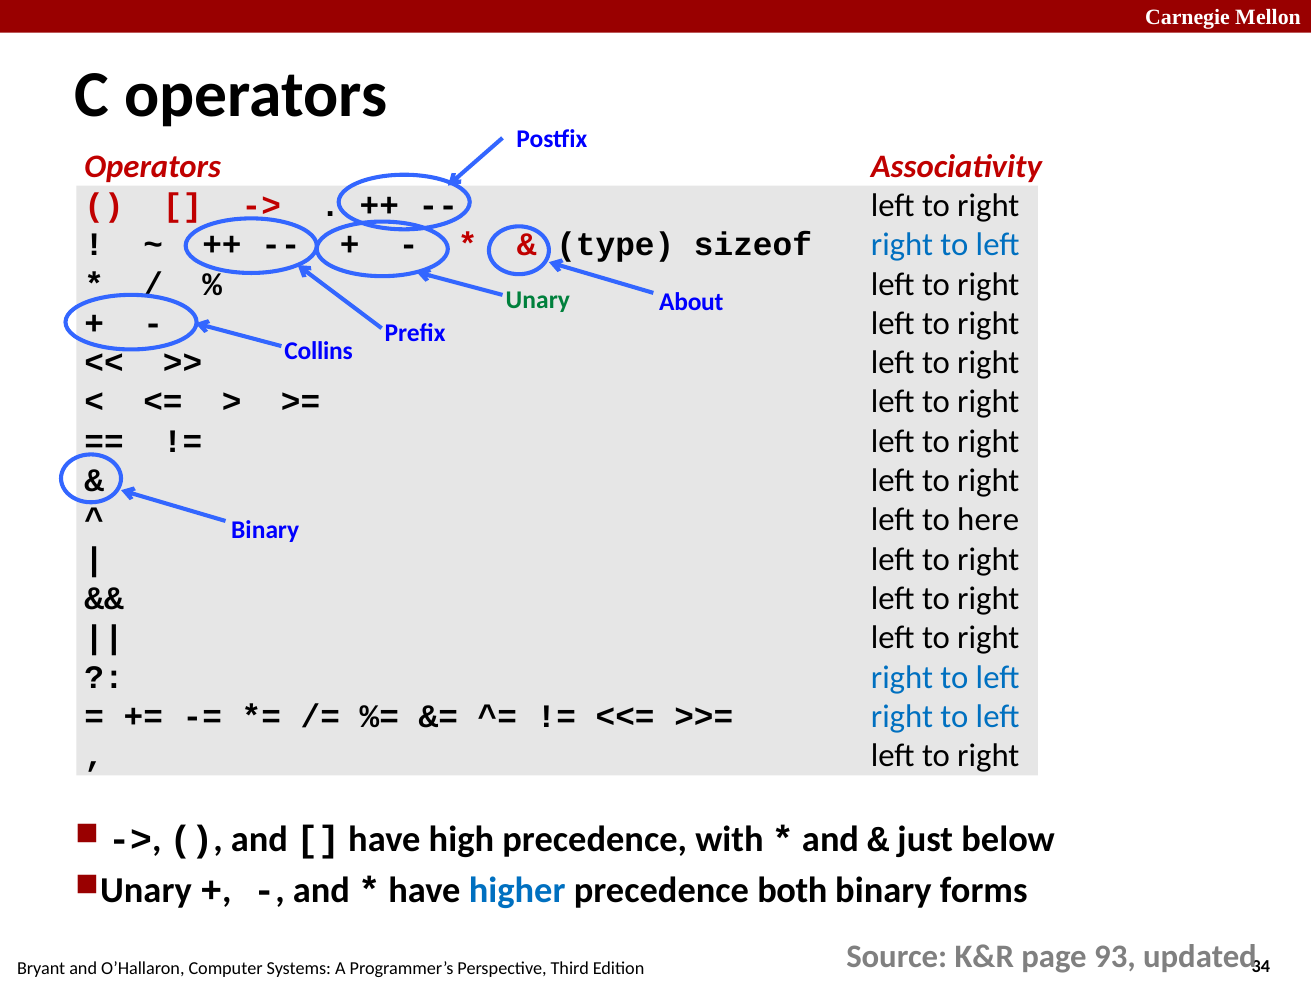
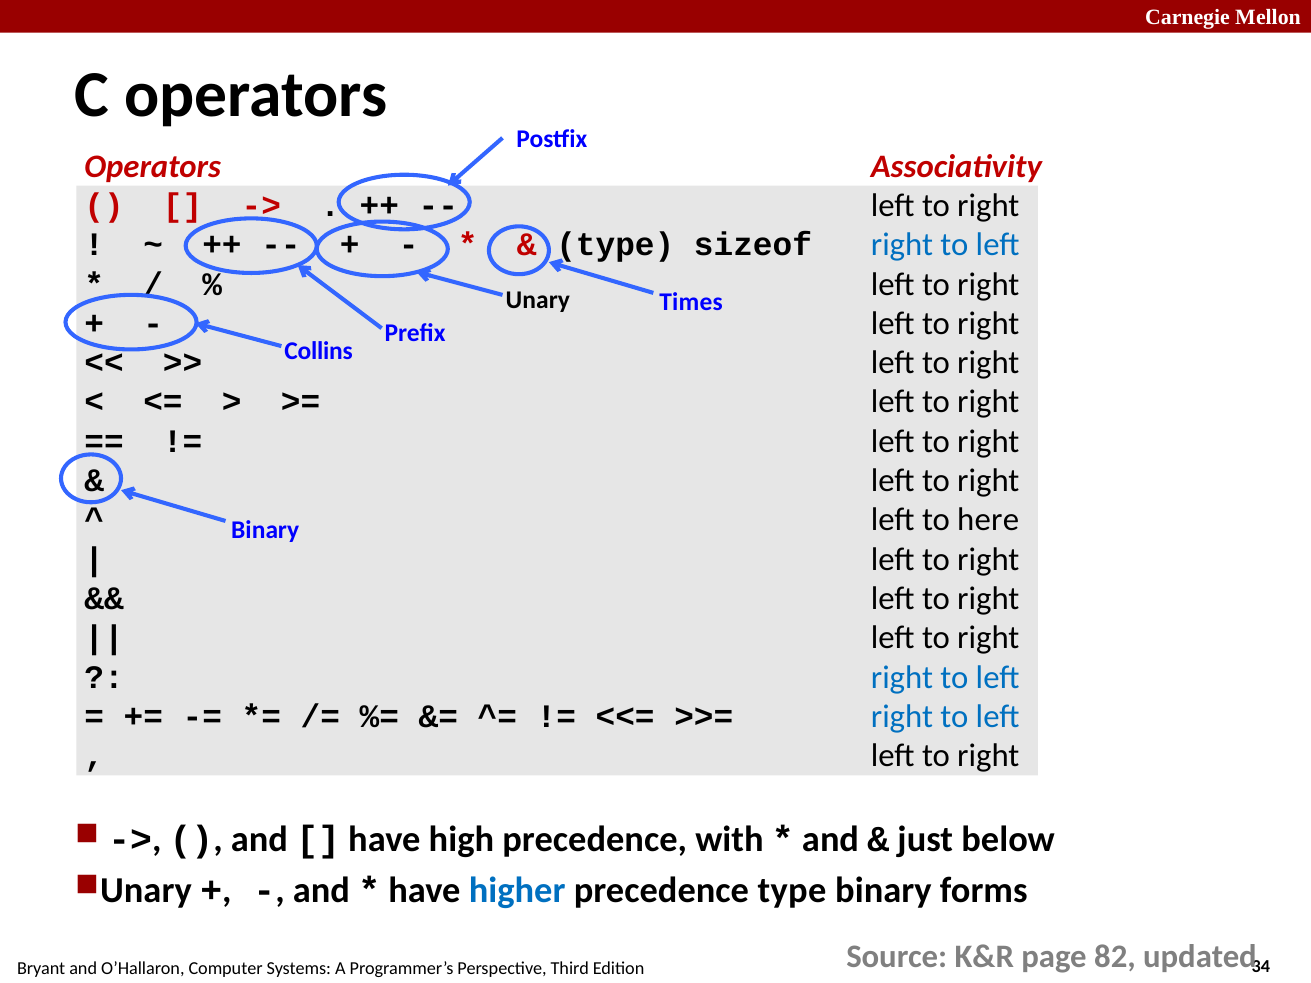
Unary colour: green -> black (538, 300)
About: About -> Times (691, 302)
precedence both: both -> type (792, 890)
93: 93 -> 82 (1115, 956)
